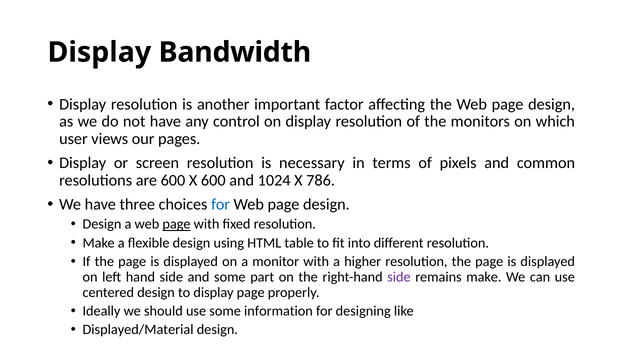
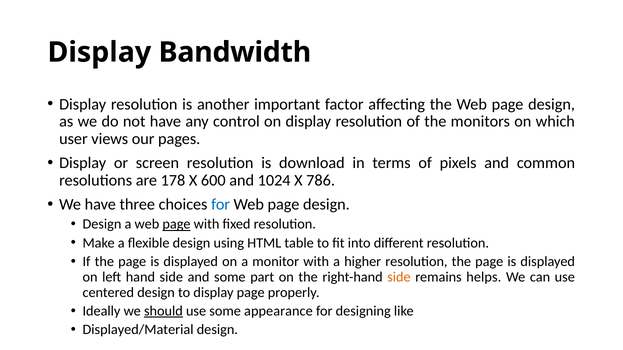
necessary: necessary -> download (312, 163)
are 600: 600 -> 178 (173, 181)
side colour: purple -> orange (399, 277)
remains make: make -> helps (484, 277)
should underline: none -> present (163, 311)
information: information -> appearance (278, 311)
